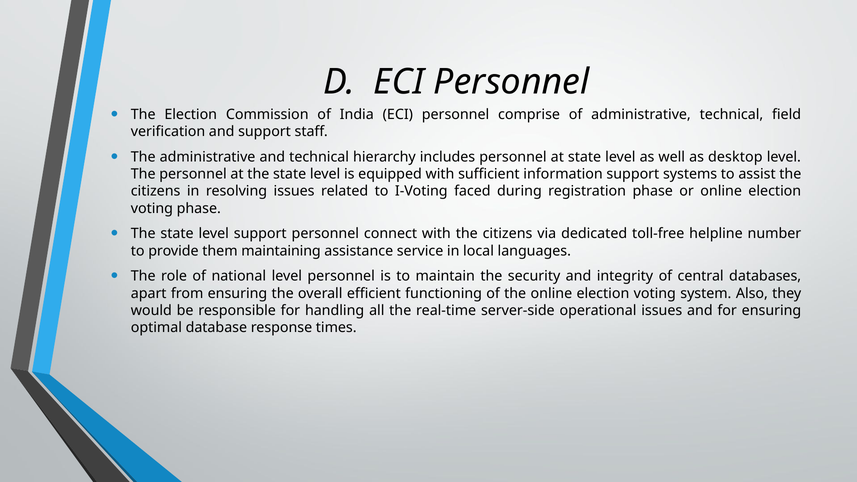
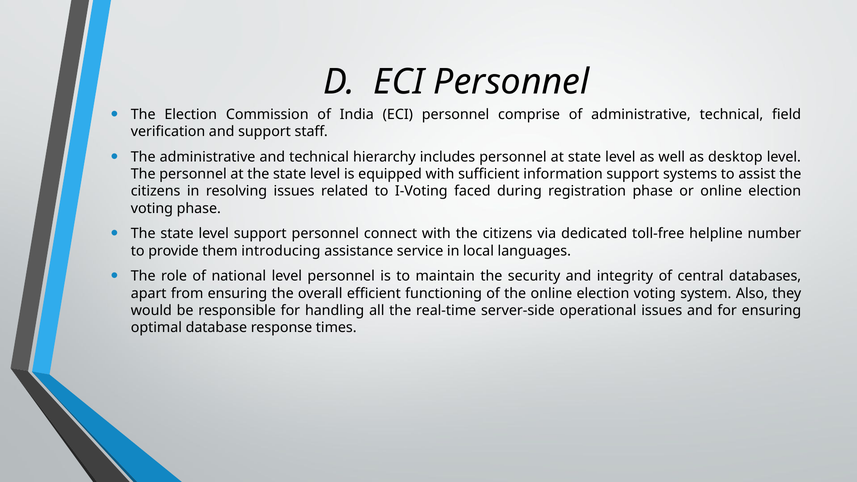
maintaining: maintaining -> introducing (281, 251)
